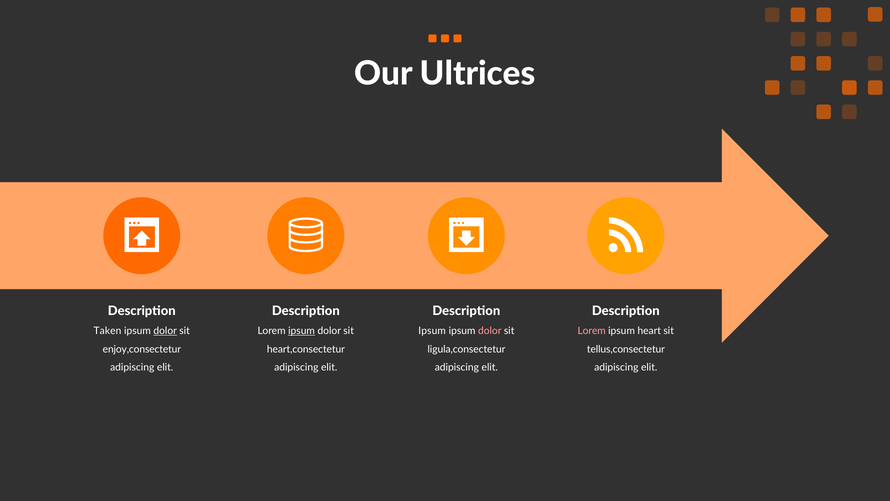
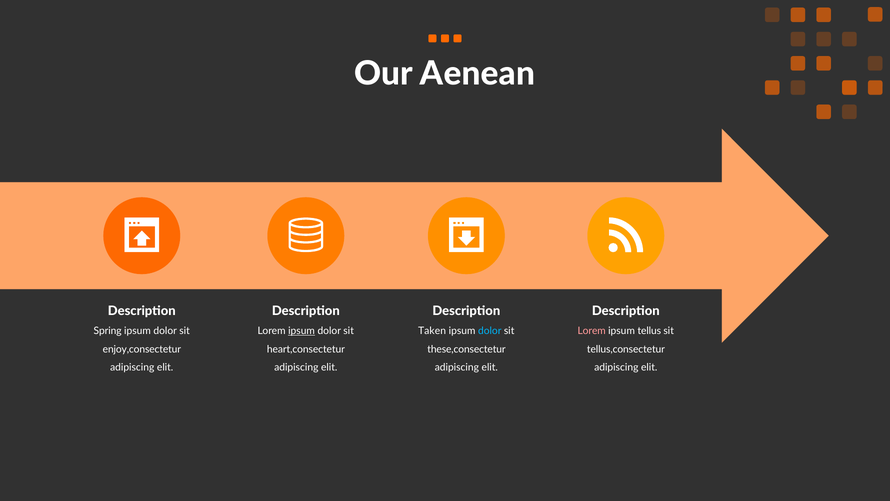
Ultrices: Ultrices -> Aenean (478, 74)
Taken: Taken -> Spring (108, 331)
dolor underline: present -> none (165, 331)
Ipsum: Ipsum -> Taken (432, 331)
dolor colour: pink -> light blue (490, 331)
heart: heart -> tellus (649, 331)
ligula,consectetur: ligula,consectetur -> these,consectetur (466, 349)
